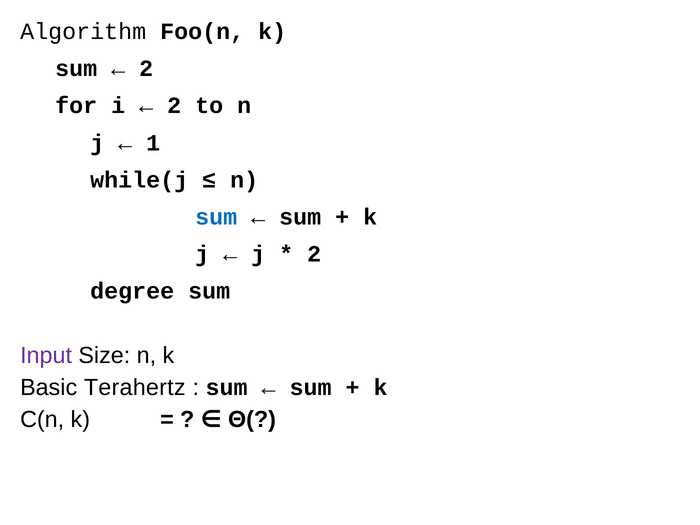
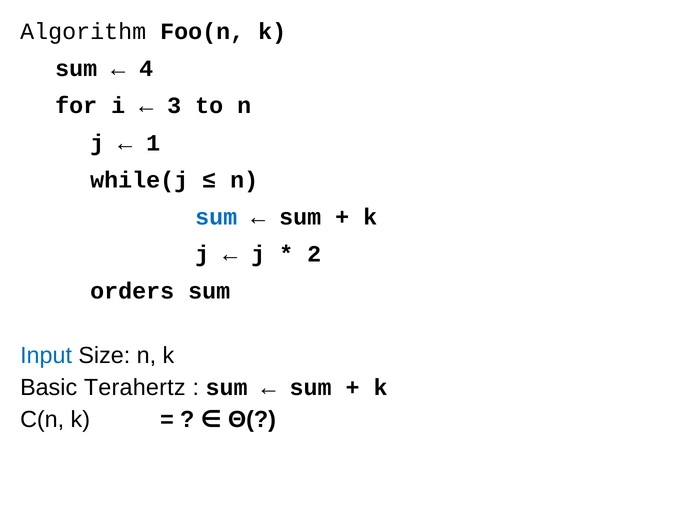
2: 2 -> 4 (146, 69)
2: 2 -> 3 (174, 106)
degree: degree -> orders (132, 291)
Input colour: purple -> blue (46, 355)
